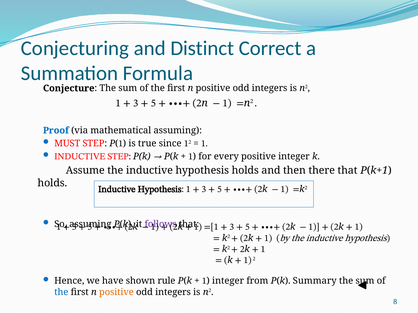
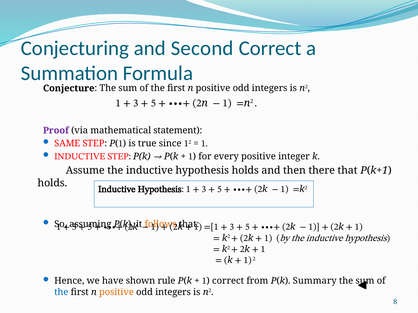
Distinct: Distinct -> Second (202, 48)
Proof colour: blue -> purple (56, 131)
mathematical assuming: assuming -> statement (178, 131)
MUST: MUST -> SAME (67, 144)
follows colour: purple -> orange (161, 224)
integer: integer -> correct (228, 281)
